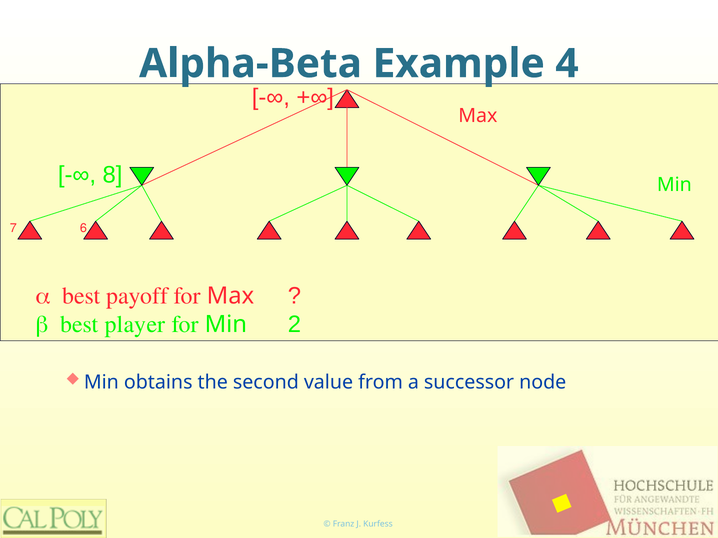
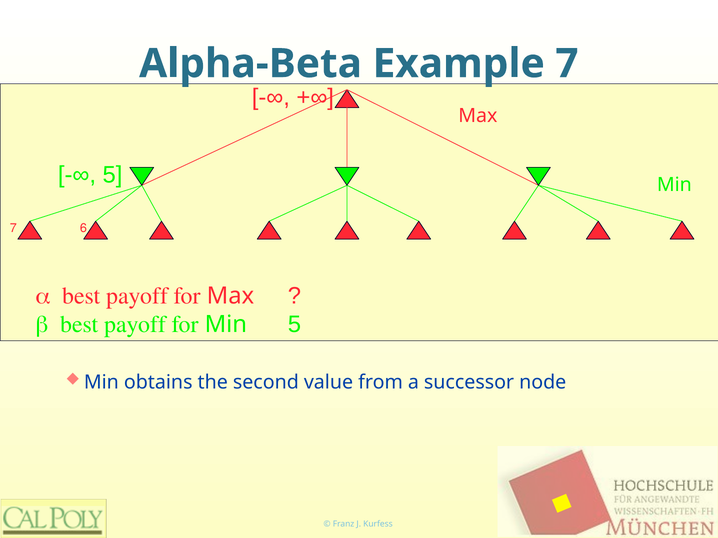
Example 4: 4 -> 7 (567, 64)
8: 8 -> 5 (113, 175)
β best player: player -> payoff (135, 325)
Min 2: 2 -> 5 (294, 325)
